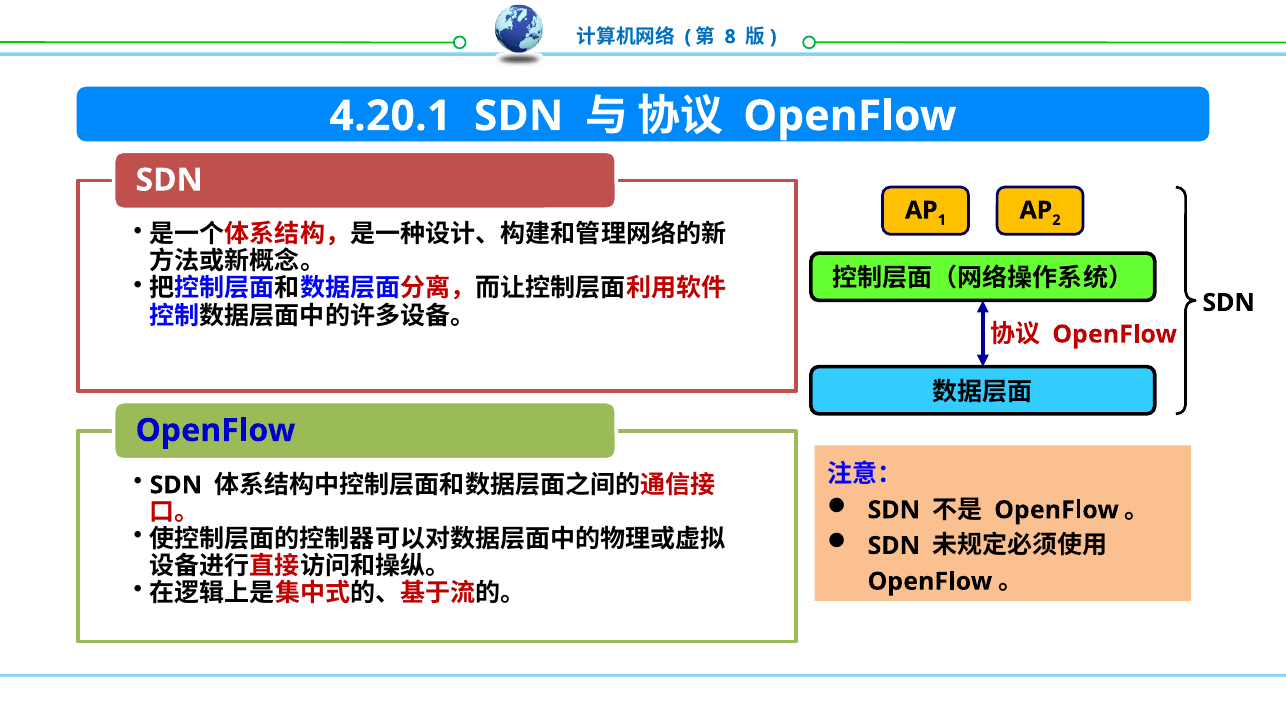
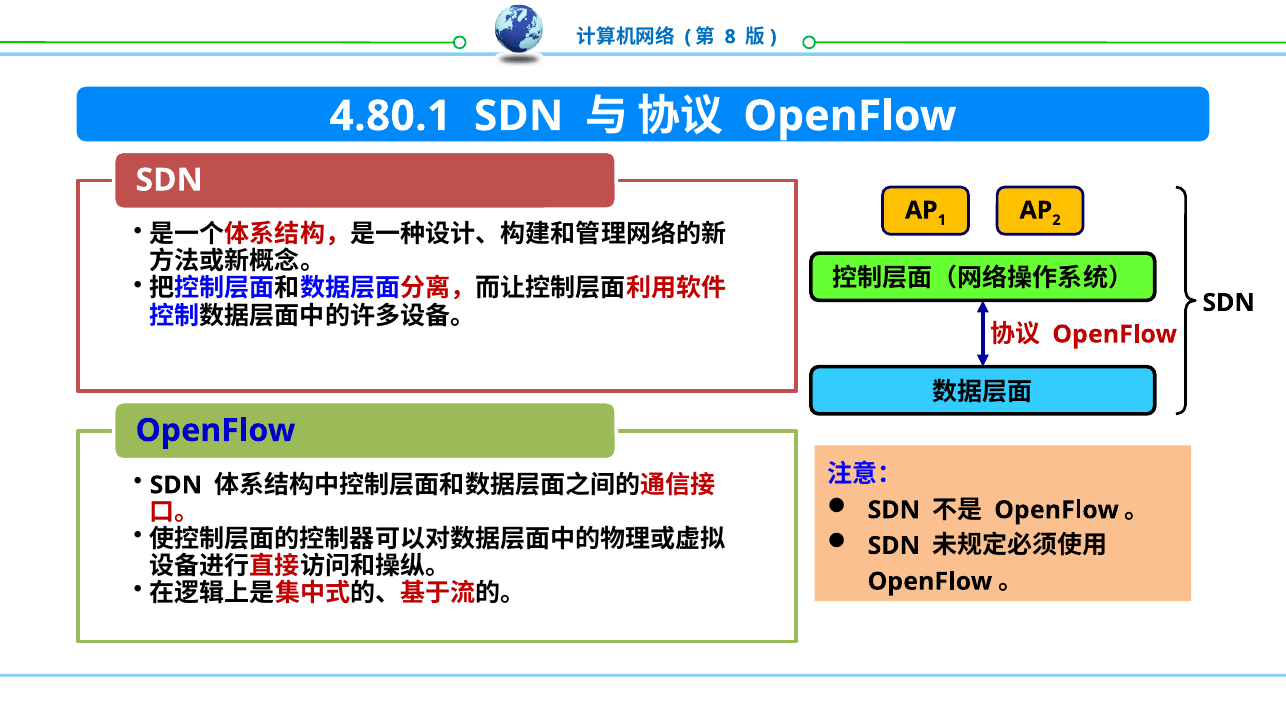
4.20.1: 4.20.1 -> 4.80.1 (390, 116)
